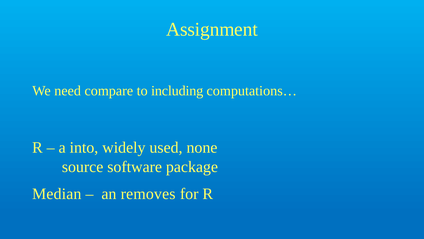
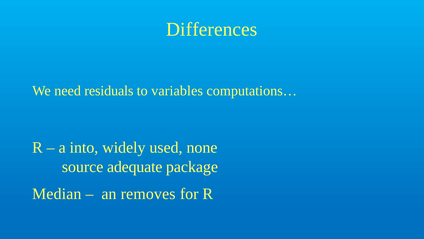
Assignment: Assignment -> Differences (212, 29)
compare: compare -> residuals (109, 91)
including: including -> variables (177, 91)
software: software -> adequate (135, 166)
